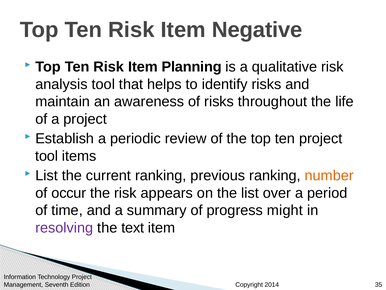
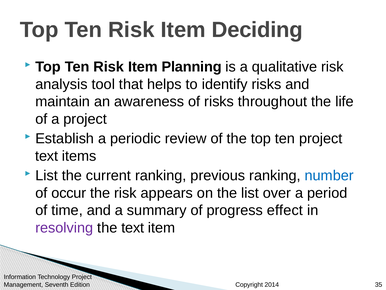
Negative: Negative -> Deciding (257, 30)
tool: tool -> text (47, 156)
number colour: orange -> blue (329, 175)
might: might -> effect (285, 210)
